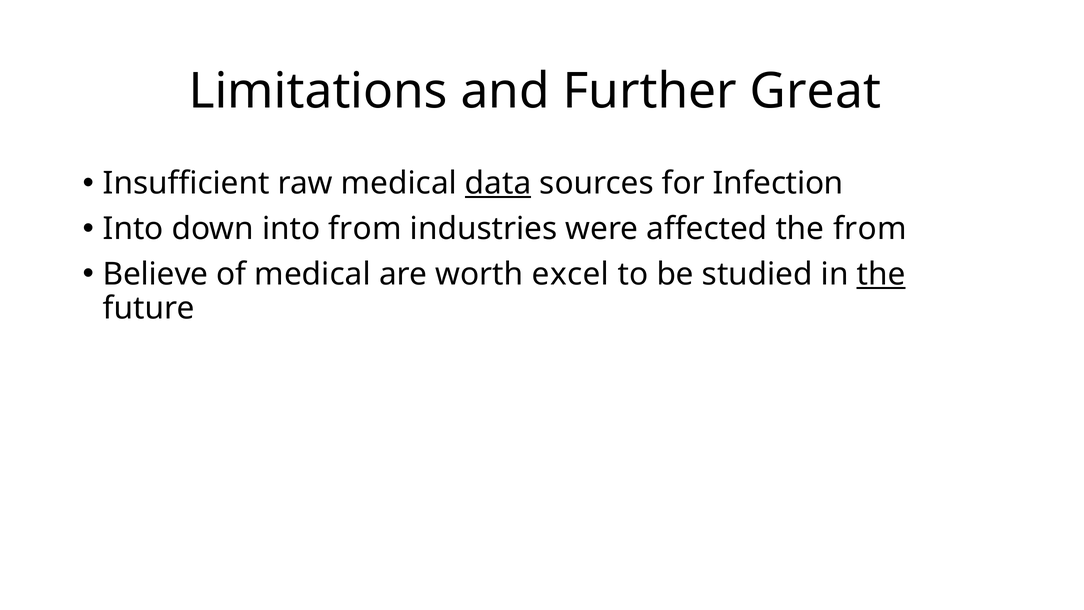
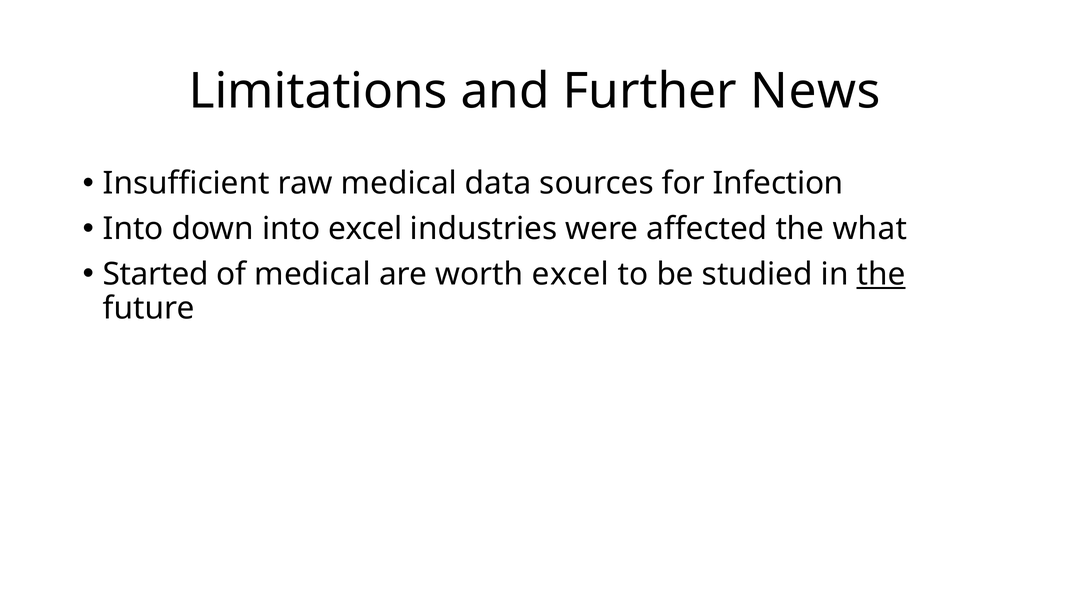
Great: Great -> News (815, 91)
data underline: present -> none (498, 183)
into from: from -> excel (365, 229)
the from: from -> what (870, 229)
Believe: Believe -> Started (156, 274)
